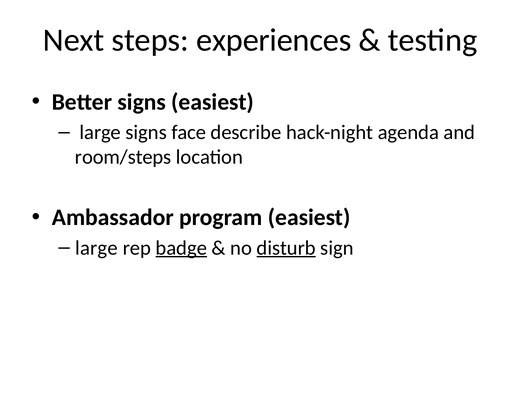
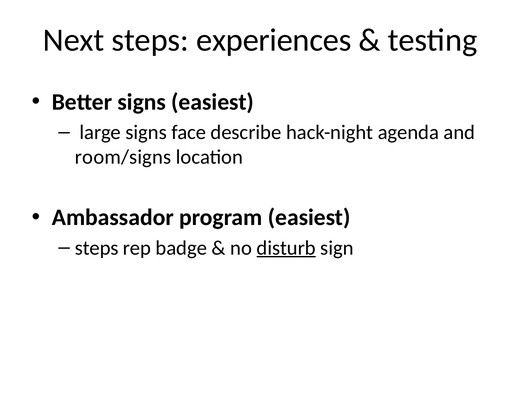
room/steps: room/steps -> room/signs (123, 157)
large: large -> steps (97, 248)
badge underline: present -> none (181, 248)
